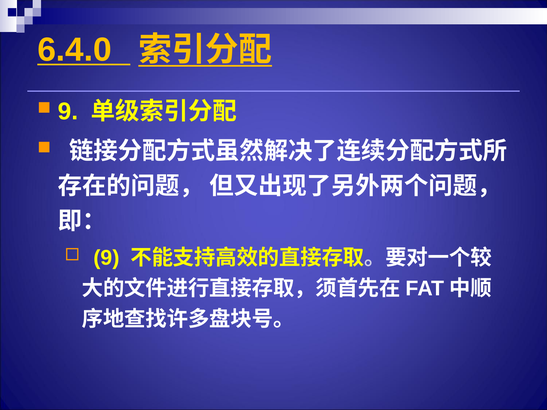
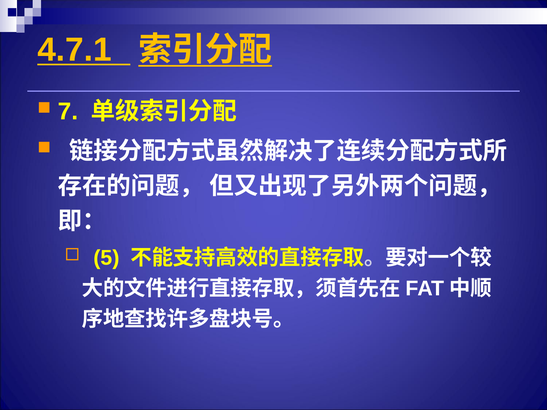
6.4.0: 6.4.0 -> 4.7.1 (75, 50)
9: 9 -> 7 (68, 111)
9: 9 -> 5 (107, 258)
